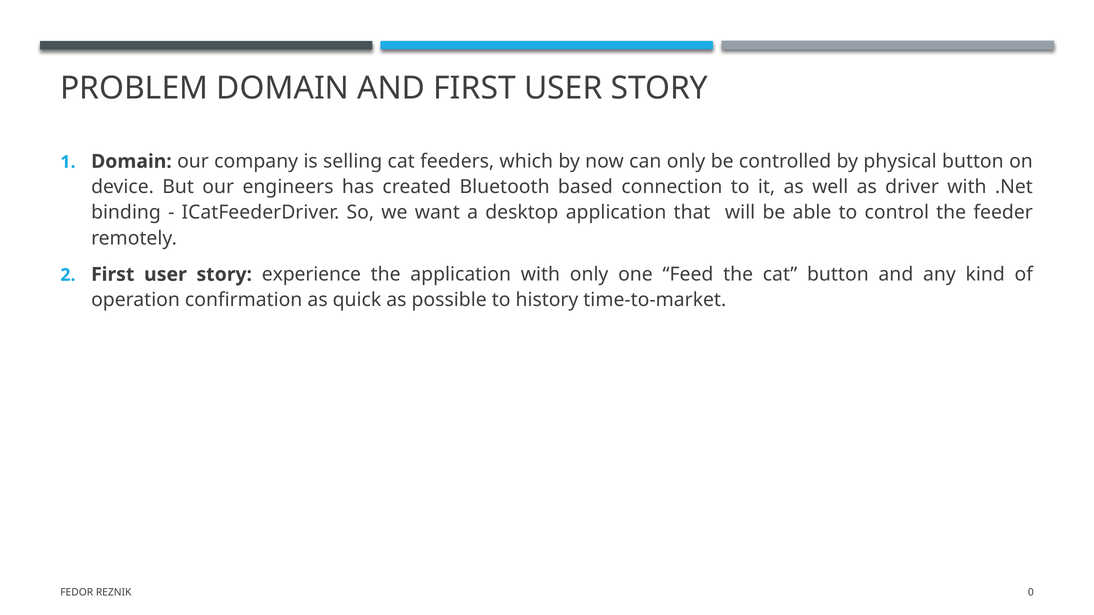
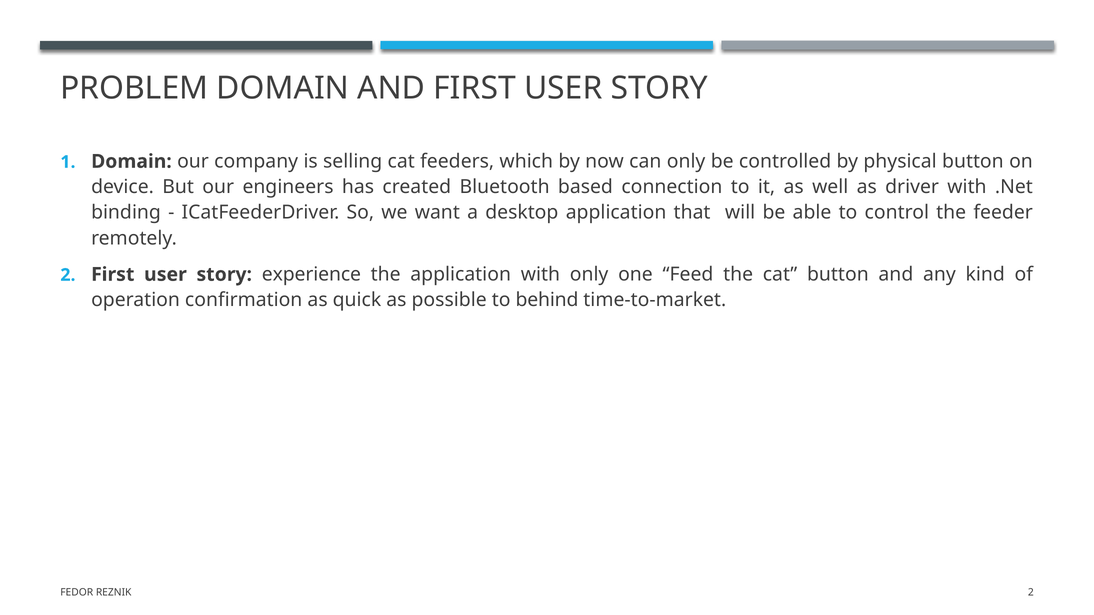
history: history -> behind (547, 300)
REZNIK 0: 0 -> 2 (1031, 593)
